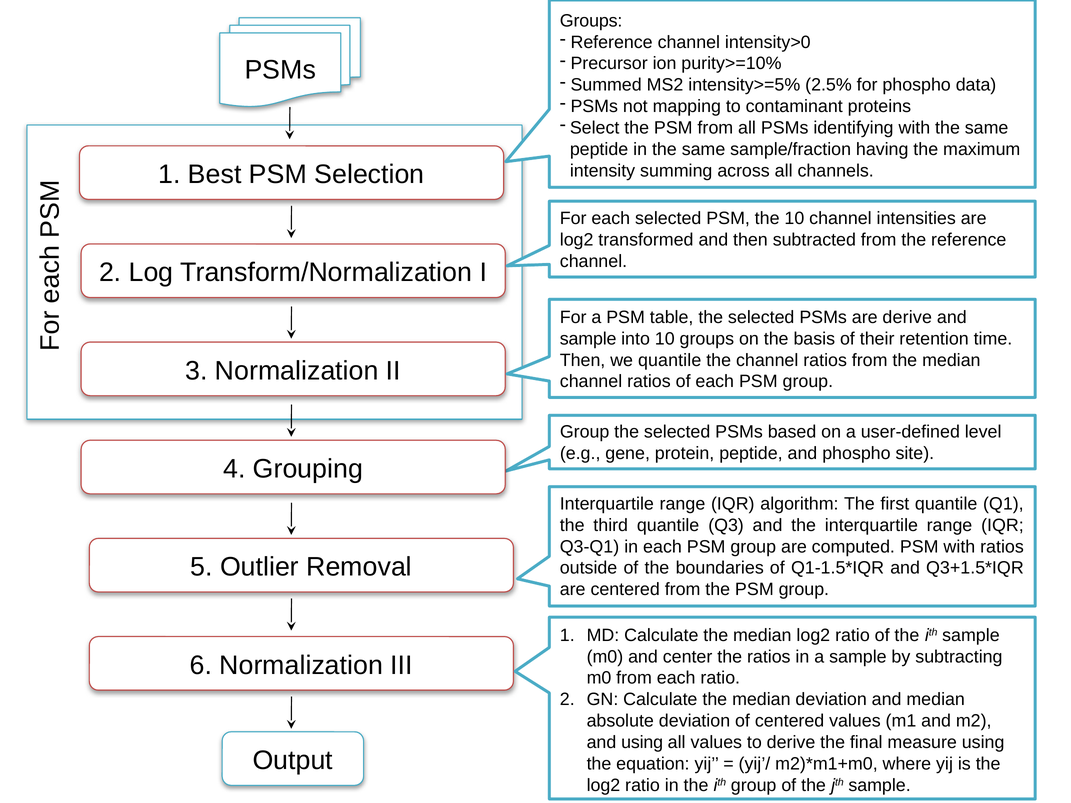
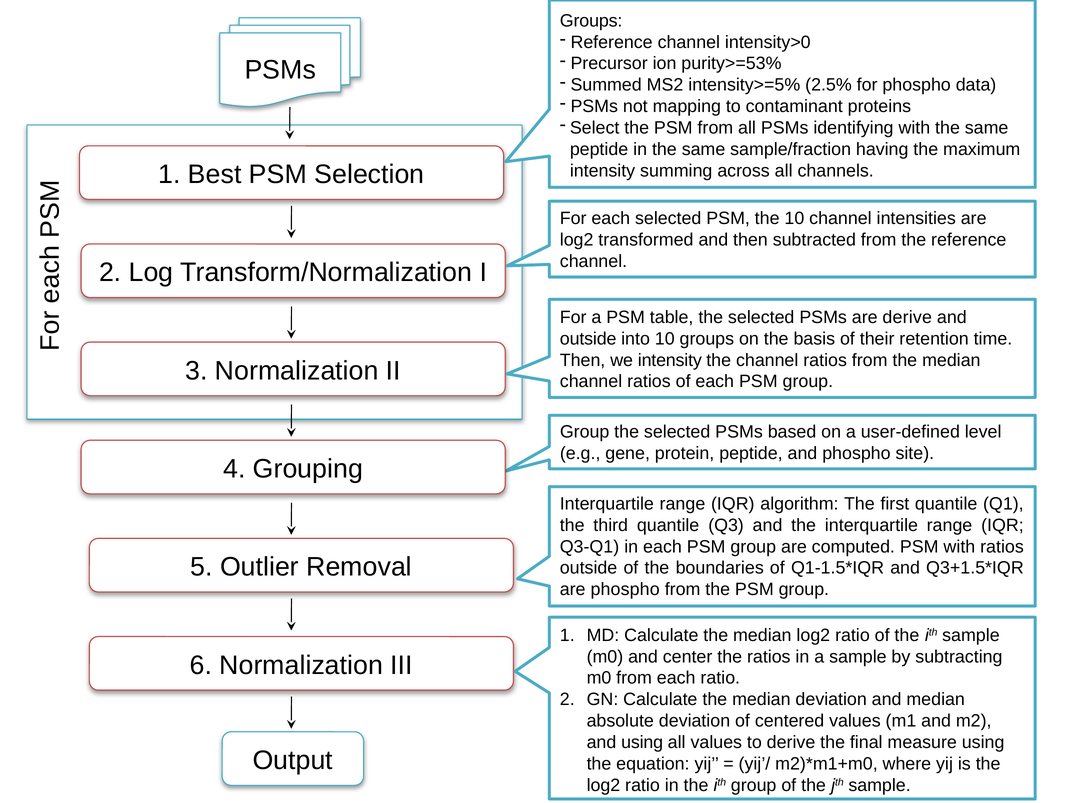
purity>=10%: purity>=10% -> purity>=53% (731, 64)
sample: sample -> outside (588, 339)
we quantile: quantile -> intensity (670, 360)
are centered: centered -> phospho (625, 590)
